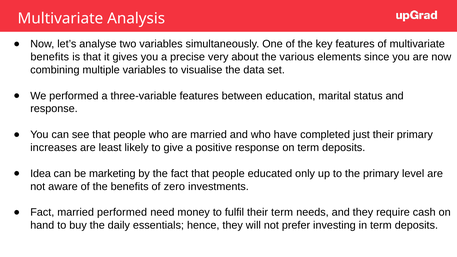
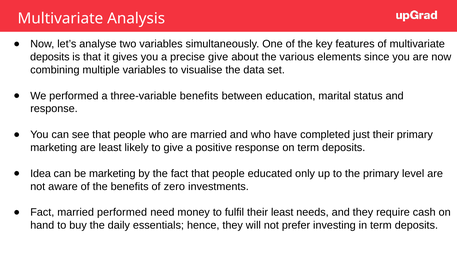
benefits: benefits -> deposits (50, 57)
precise very: very -> give (218, 57)
three-variable features: features -> benefits (199, 96)
increases: increases -> marketing (54, 148)
their term: term -> least (282, 212)
